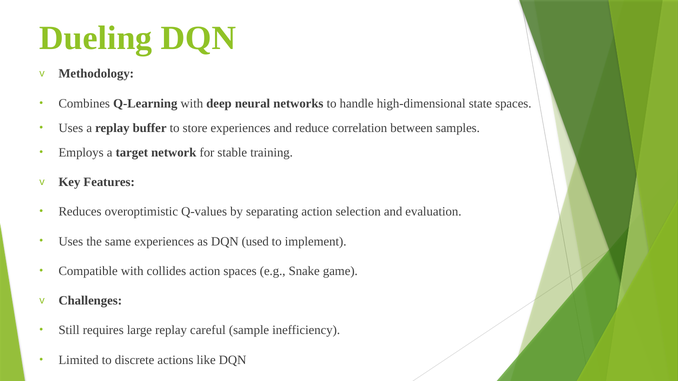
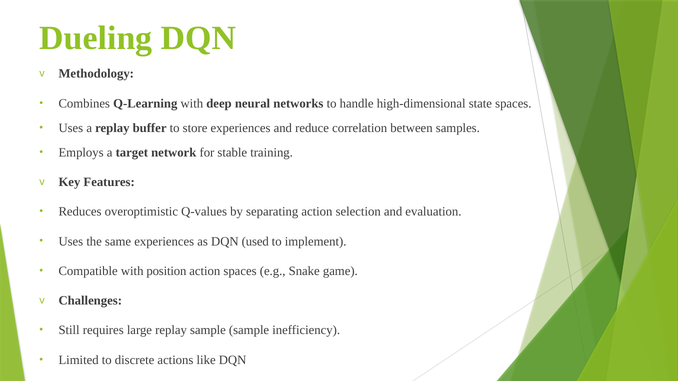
collides: collides -> position (166, 271)
replay careful: careful -> sample (208, 331)
